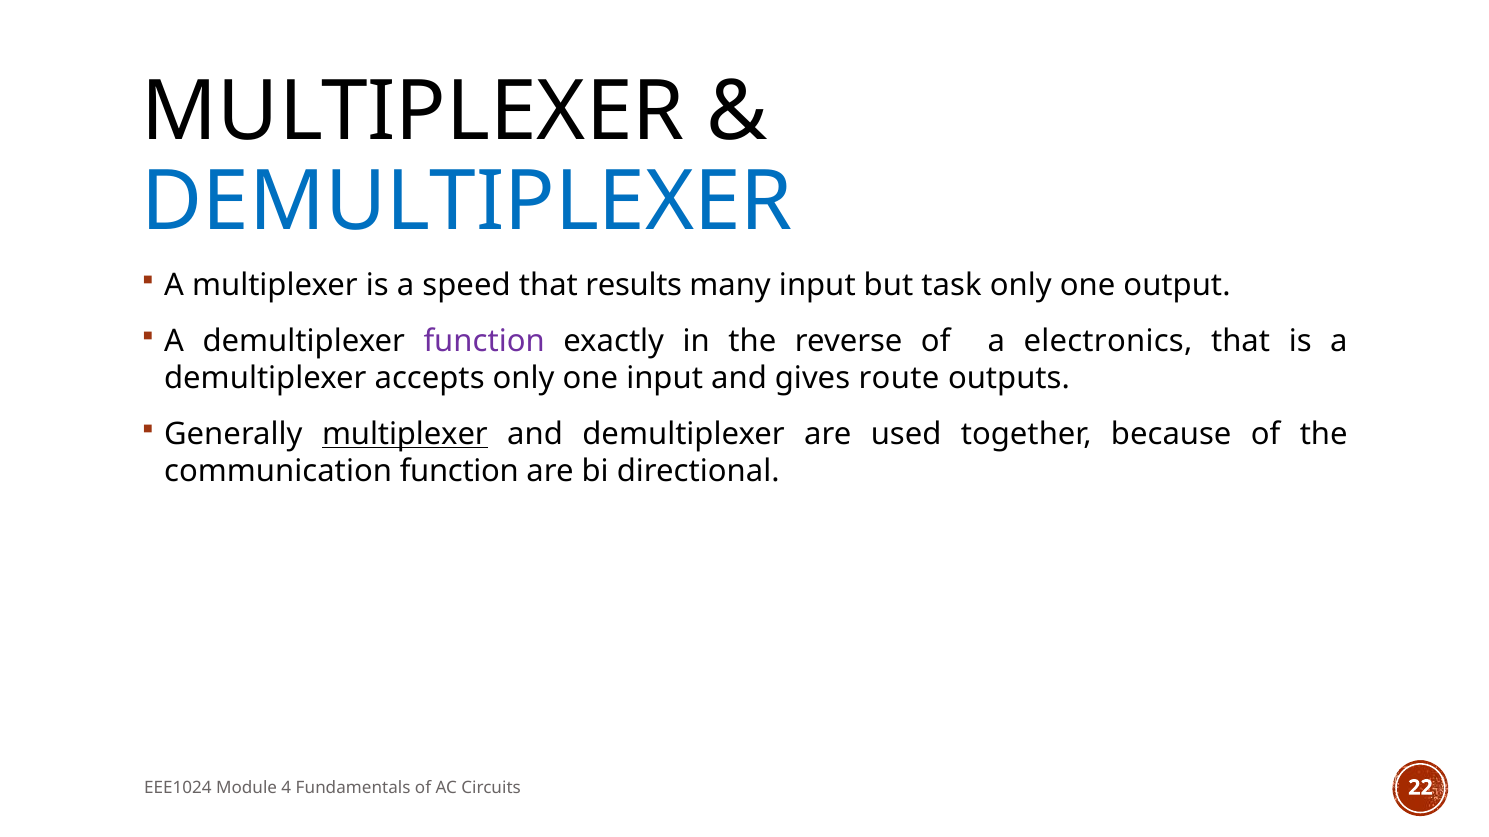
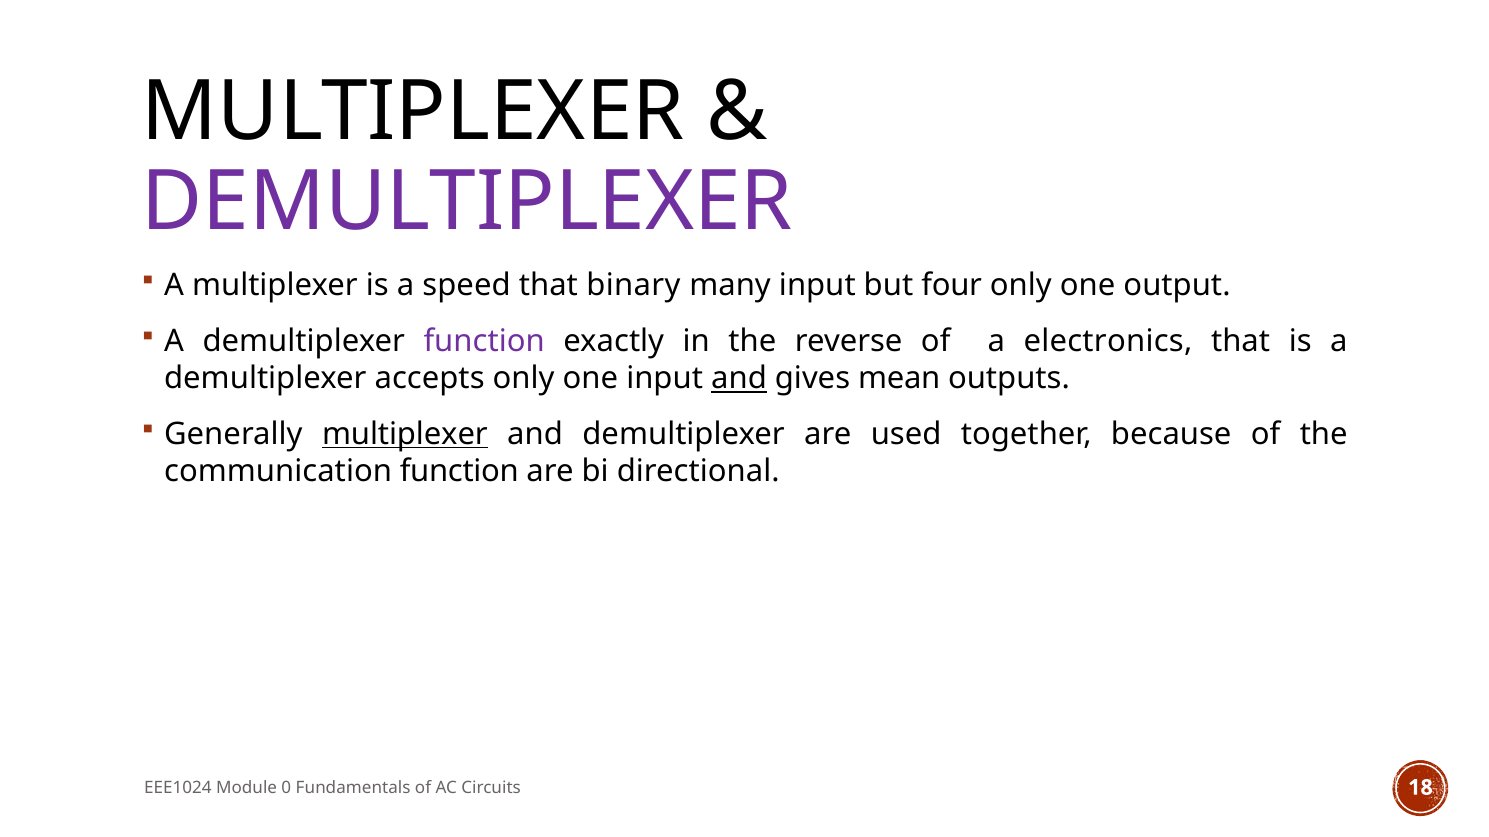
DEMULTIPLEXER colour: blue -> purple (467, 202)
results: results -> binary (633, 285)
task: task -> four (952, 285)
and underline: none -> present (739, 379)
route: route -> mean (899, 379)
4: 4 -> 0 (286, 788)
22: 22 -> 18 (1420, 788)
